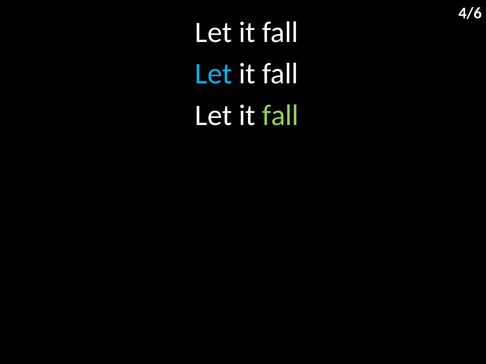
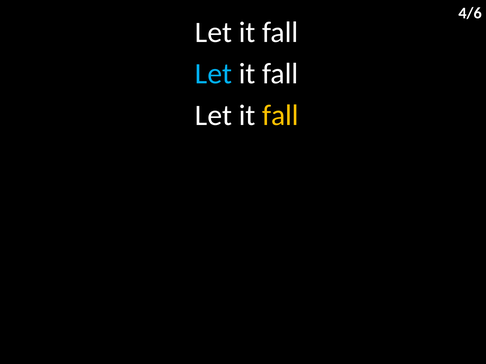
fall colour: light green -> yellow (280, 115)
